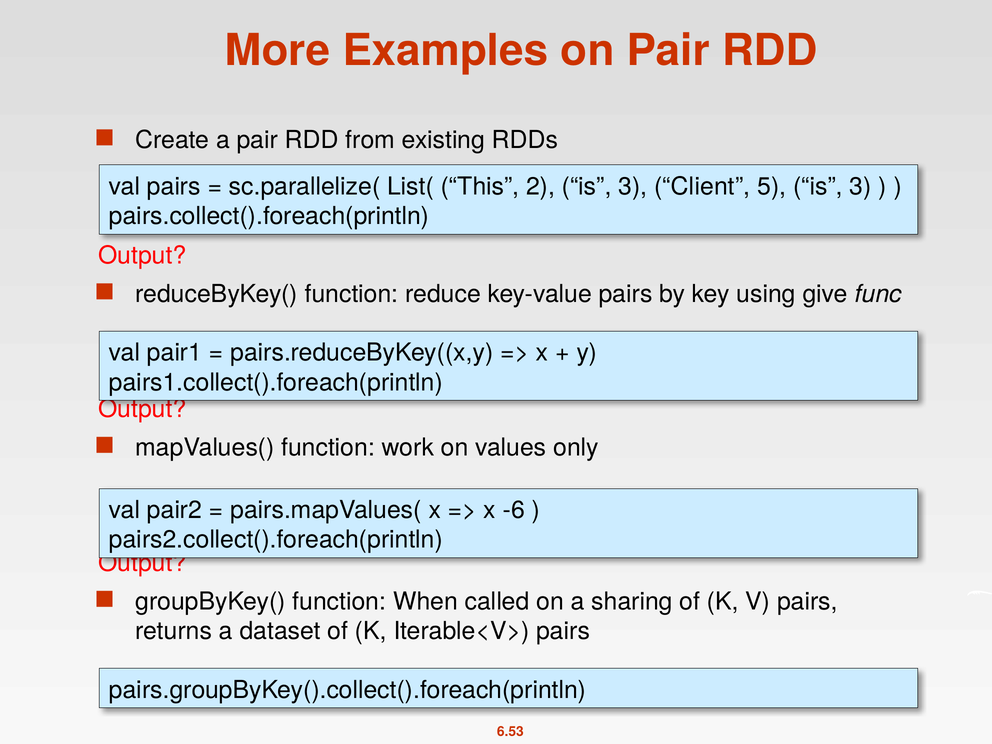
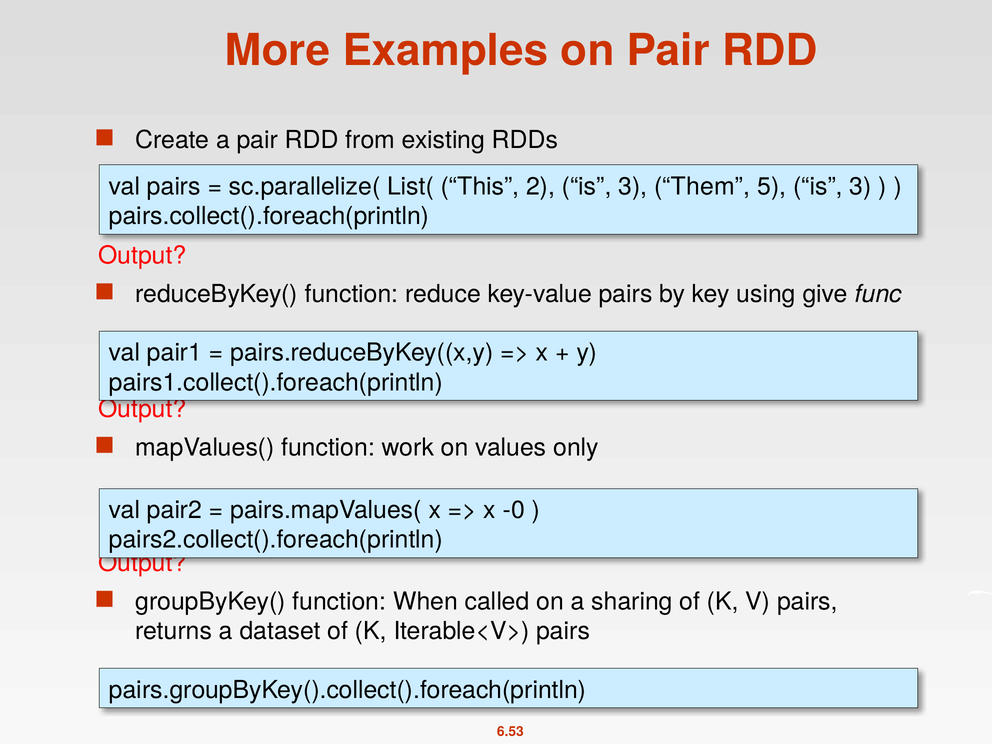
Client: Client -> Them (702, 186)
-6: -6 -> -0 (514, 510)
